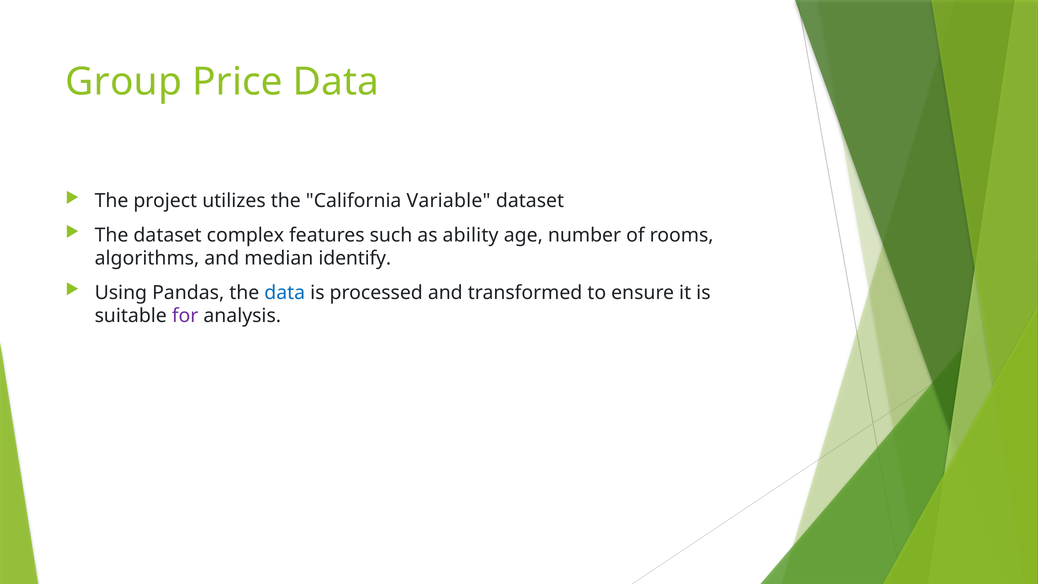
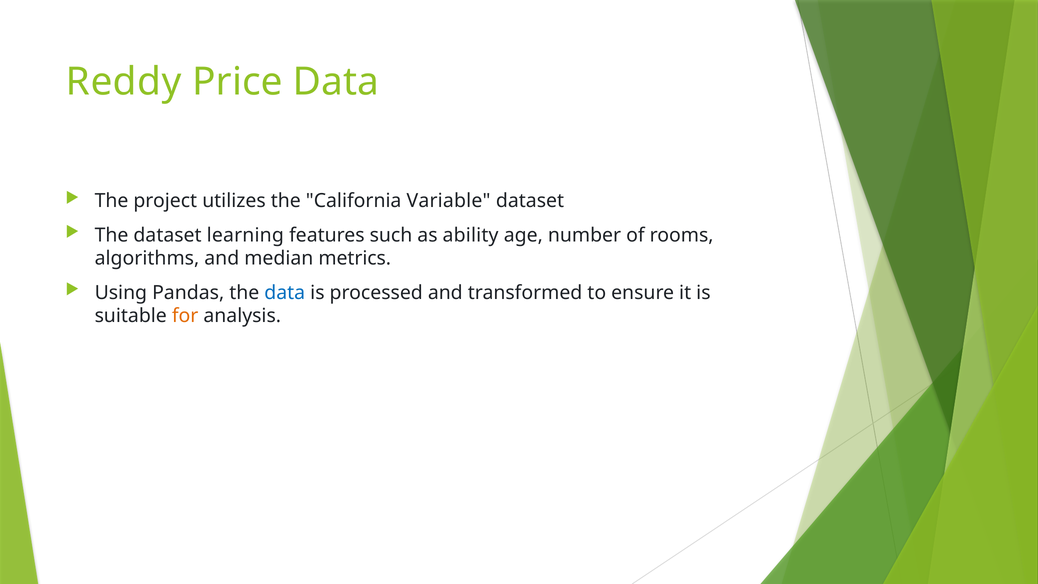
Group: Group -> Reddy (124, 82)
complex: complex -> learning (245, 235)
identify: identify -> metrics (355, 258)
for colour: purple -> orange (185, 316)
